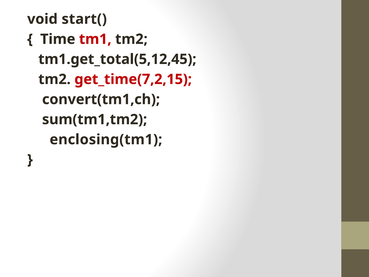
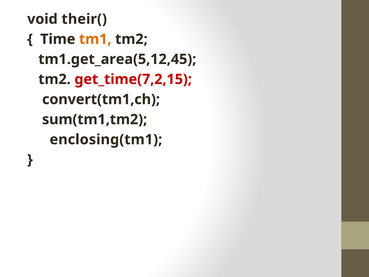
start(: start( -> their( (84, 19)
tm1 colour: red -> orange (95, 39)
tm1.get_total(5,12,45: tm1.get_total(5,12,45 -> tm1.get_area(5,12,45 (117, 59)
